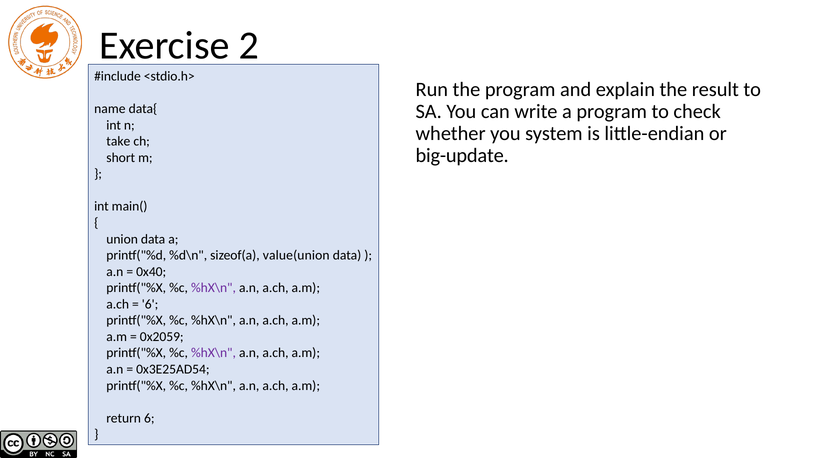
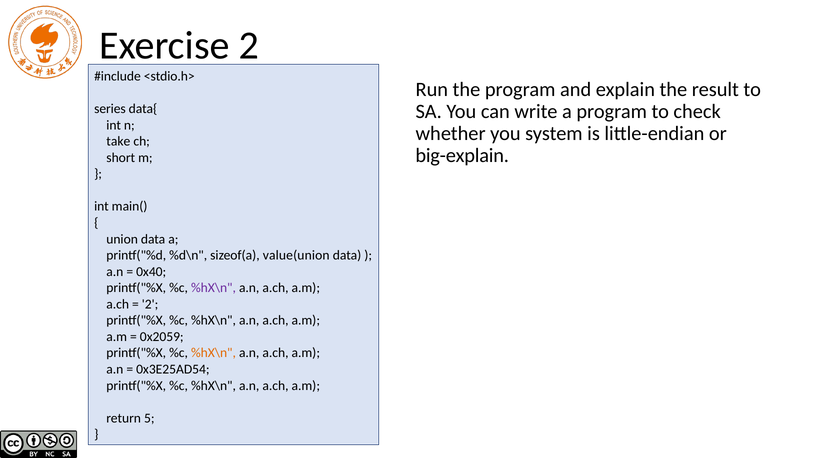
name: name -> series (110, 109)
big-update: big-update -> big-explain (462, 155)
6: 6 -> 2 (150, 304)
%hX\n colour: purple -> orange (213, 353)
return 6: 6 -> 5 (149, 419)
